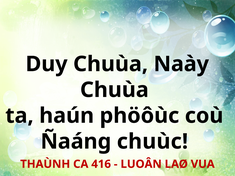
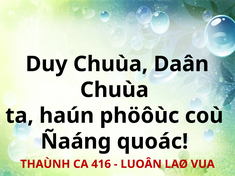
Naày: Naày -> Daân (181, 64)
chuùc: chuùc -> quoác (152, 142)
